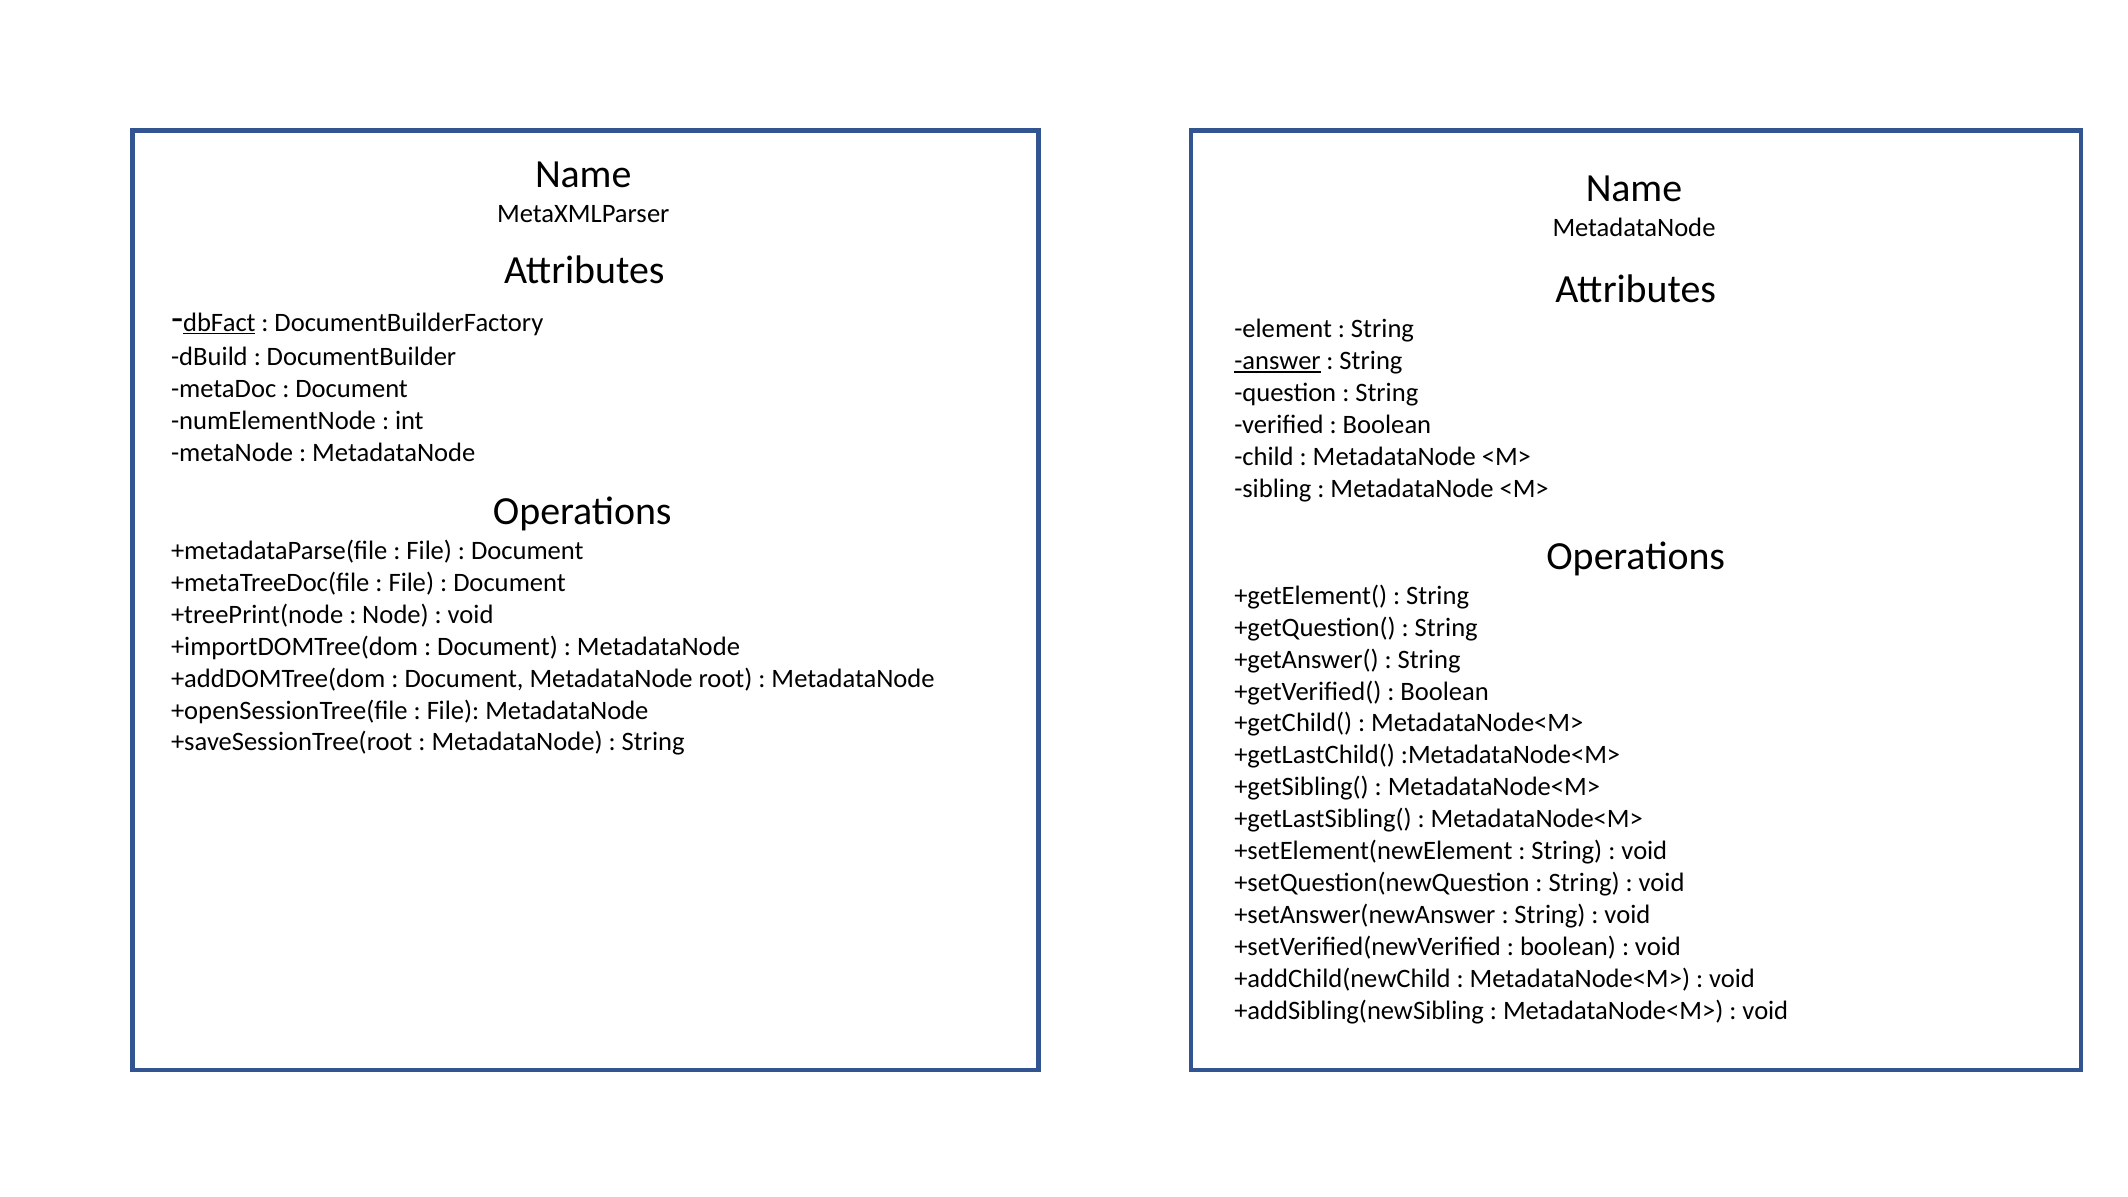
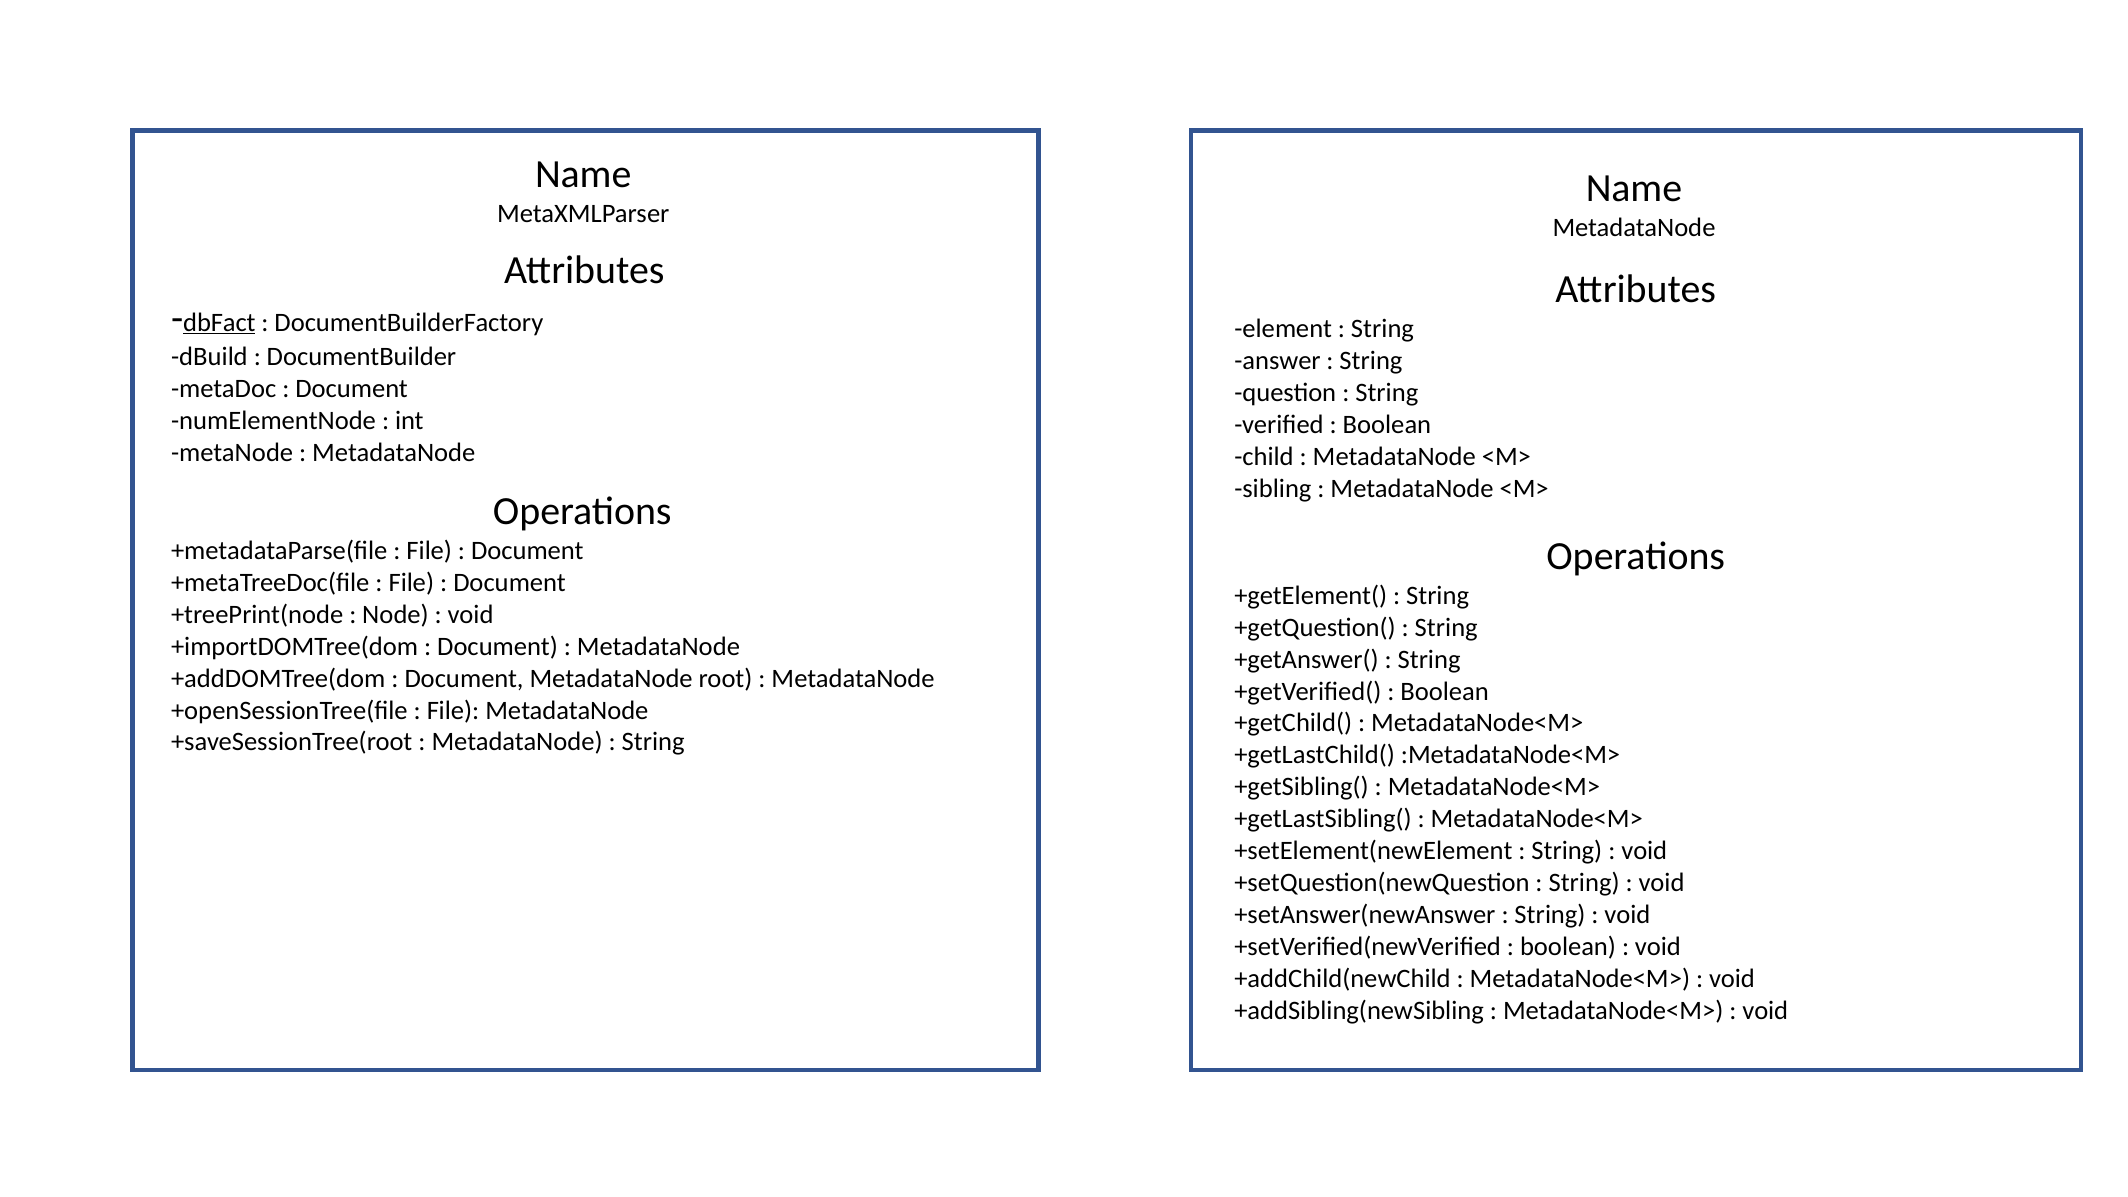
answer underline: present -> none (1278, 361)
